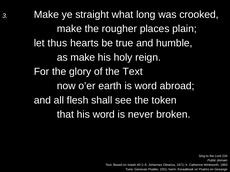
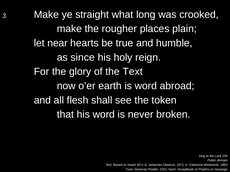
thus: thus -> near (58, 43)
as make: make -> since (83, 57)
